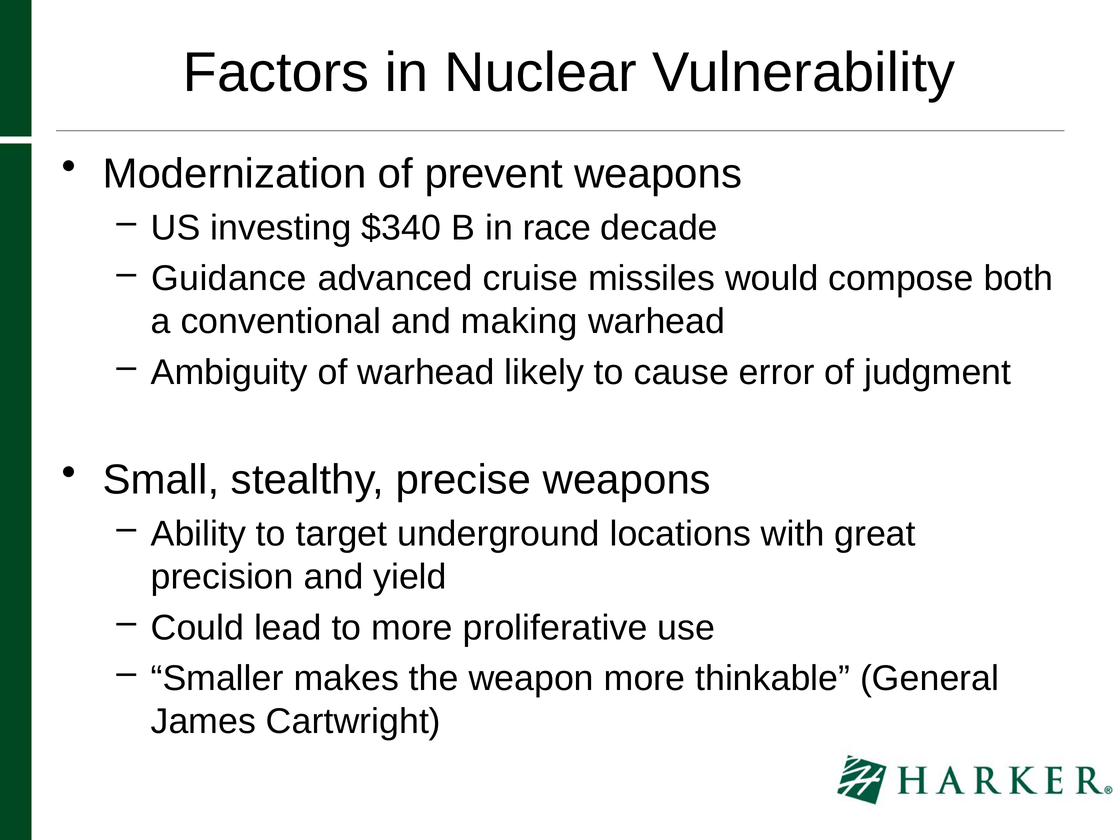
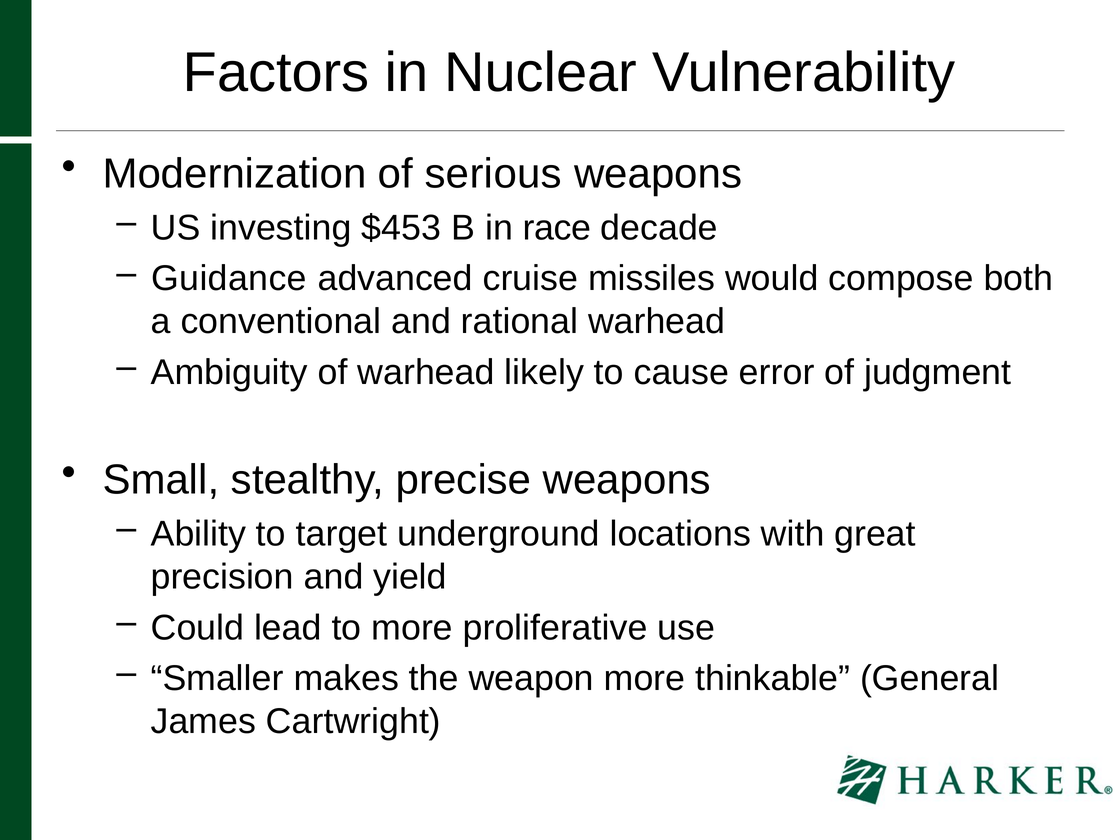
prevent: prevent -> serious (493, 174)
$340: $340 -> $453 (401, 228)
making: making -> rational (519, 322)
